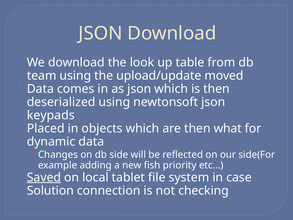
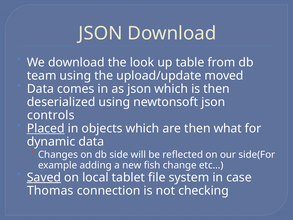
keypads: keypads -> controls (51, 115)
Placed underline: none -> present (46, 128)
priority: priority -> change (180, 165)
Solution: Solution -> Thomas (50, 190)
